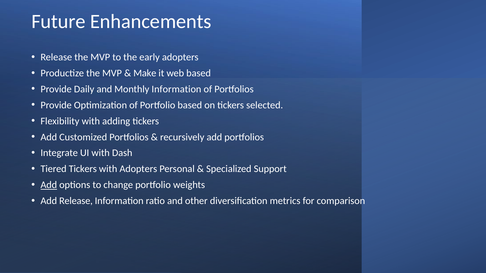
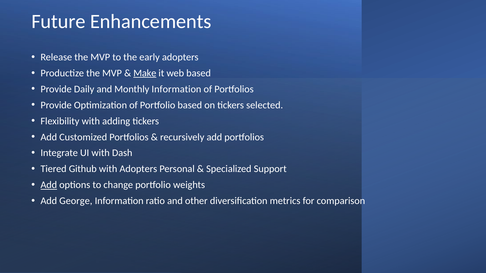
Make underline: none -> present (145, 73)
Tiered Tickers: Tickers -> Github (83, 169)
Add Release: Release -> George (76, 201)
